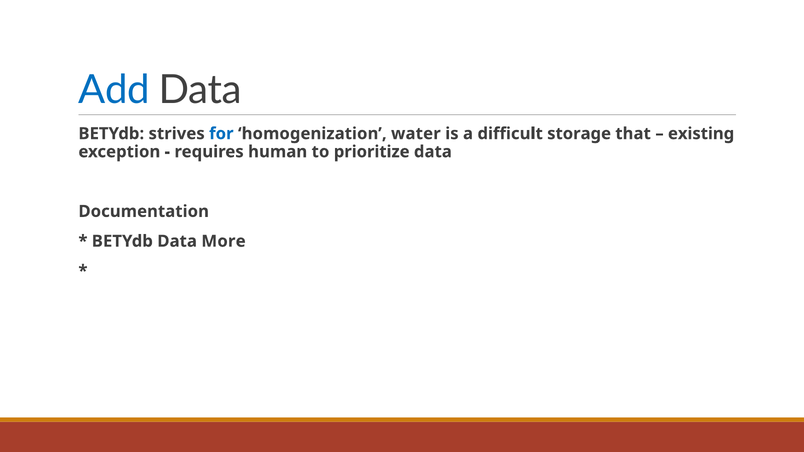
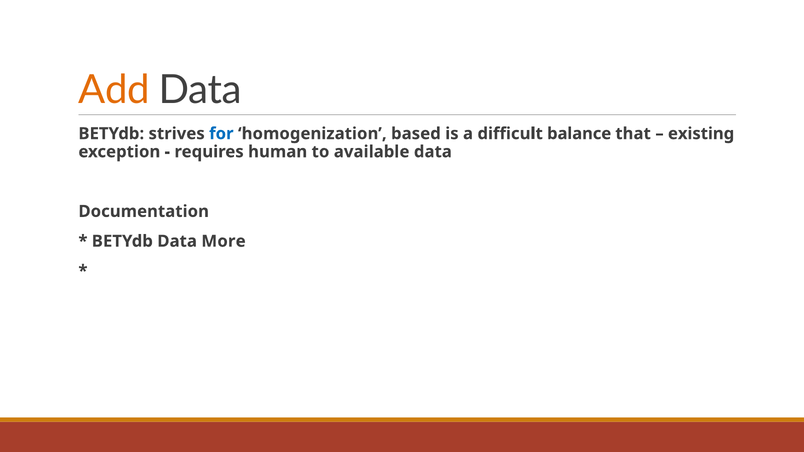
Add colour: blue -> orange (114, 90)
water: water -> based (416, 134)
storage: storage -> balance (579, 134)
prioritize: prioritize -> available (372, 152)
